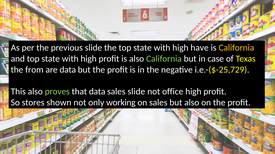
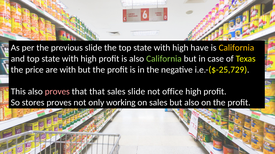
from: from -> price (34, 70)
are data: data -> with (68, 70)
proves colour: light green -> pink (57, 92)
that data: data -> that (97, 92)
stores shown: shown -> proves (59, 103)
